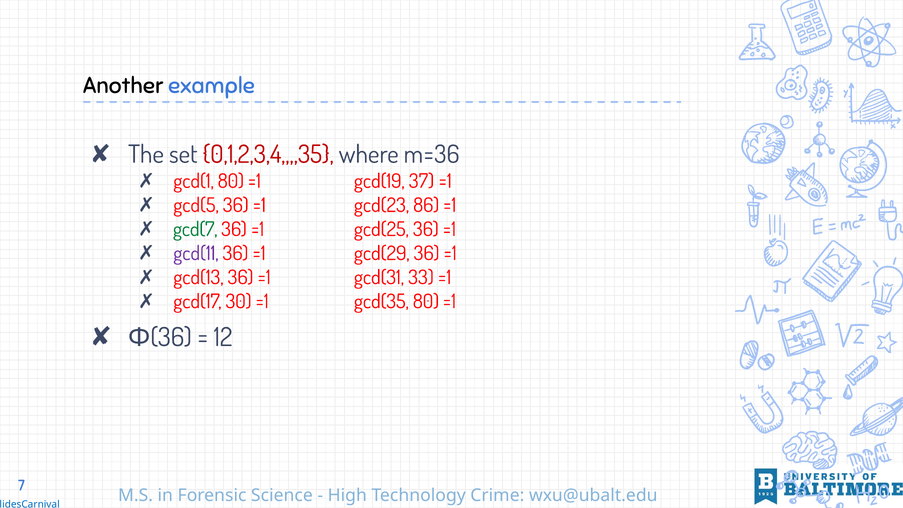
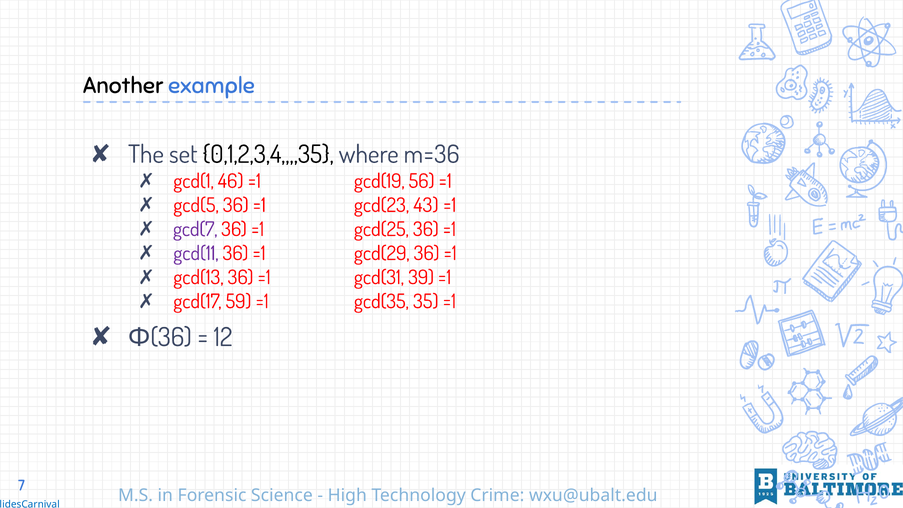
0,1,2,3,4,,,,35 colour: red -> black (268, 155)
gcd(1 80: 80 -> 46 (231, 181)
37: 37 -> 56 (422, 181)
86: 86 -> 43 (426, 205)
gcd(7 colour: green -> purple (195, 229)
33: 33 -> 39 (421, 278)
30: 30 -> 59 (239, 302)
gcd(35 80: 80 -> 35 (426, 302)
